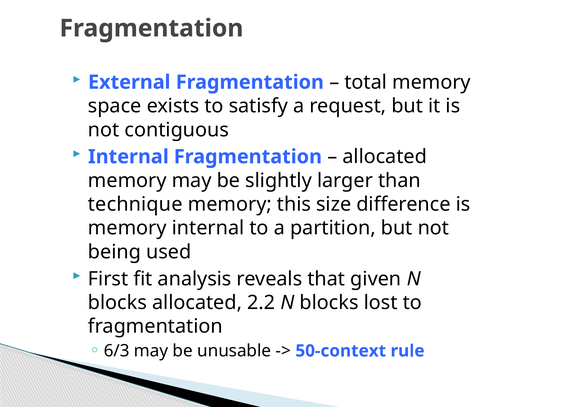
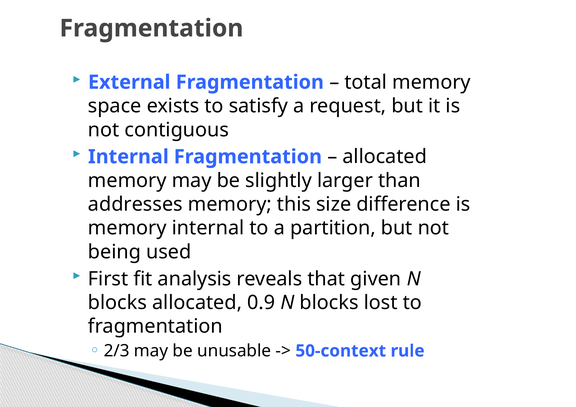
technique: technique -> addresses (135, 204)
2.2: 2.2 -> 0.9 (261, 303)
6/3: 6/3 -> 2/3 (117, 351)
